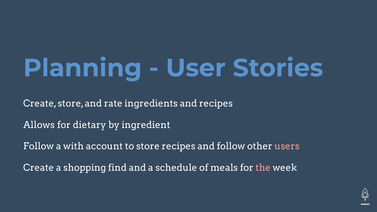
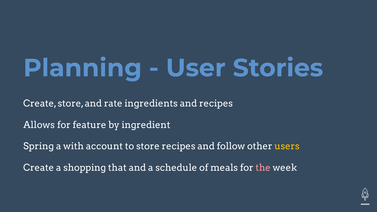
dietary: dietary -> feature (90, 125)
Follow: Follow -> Spring (39, 146)
users colour: pink -> yellow (287, 146)
find: find -> that (117, 168)
